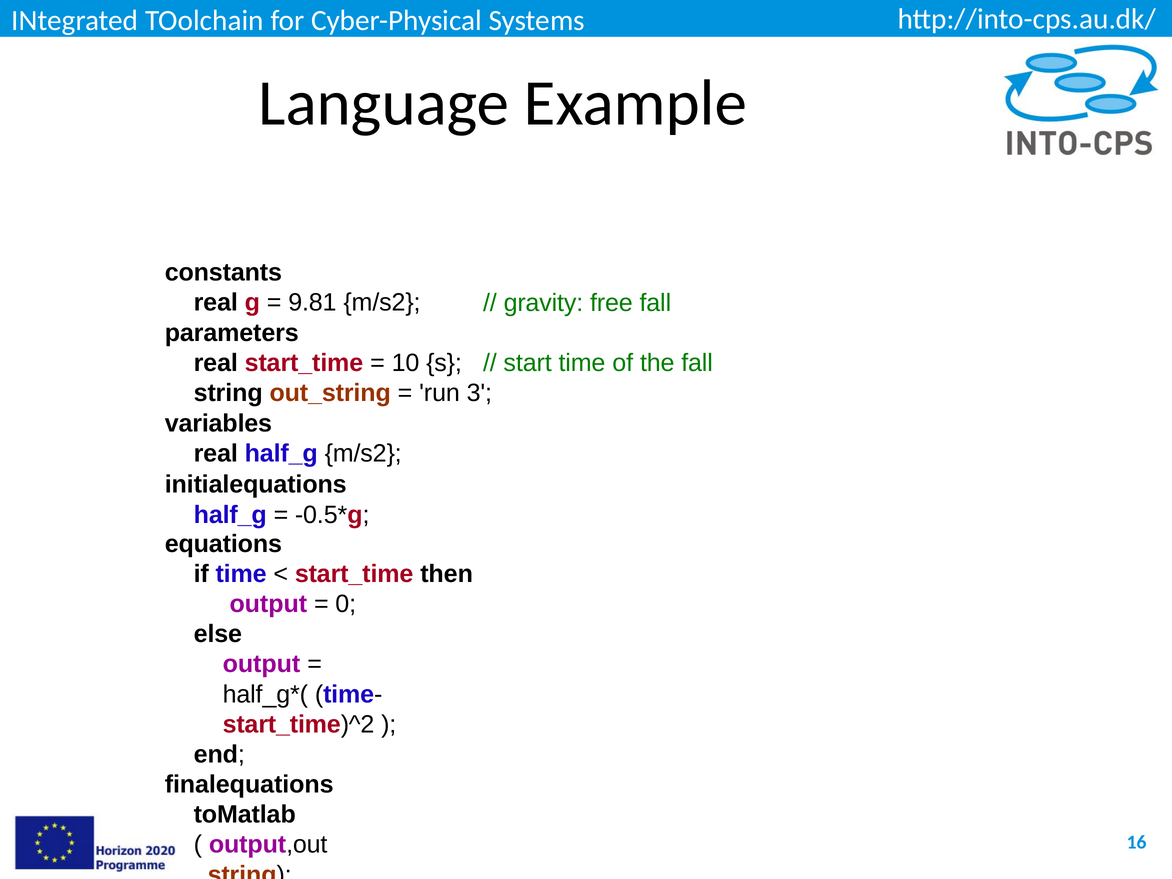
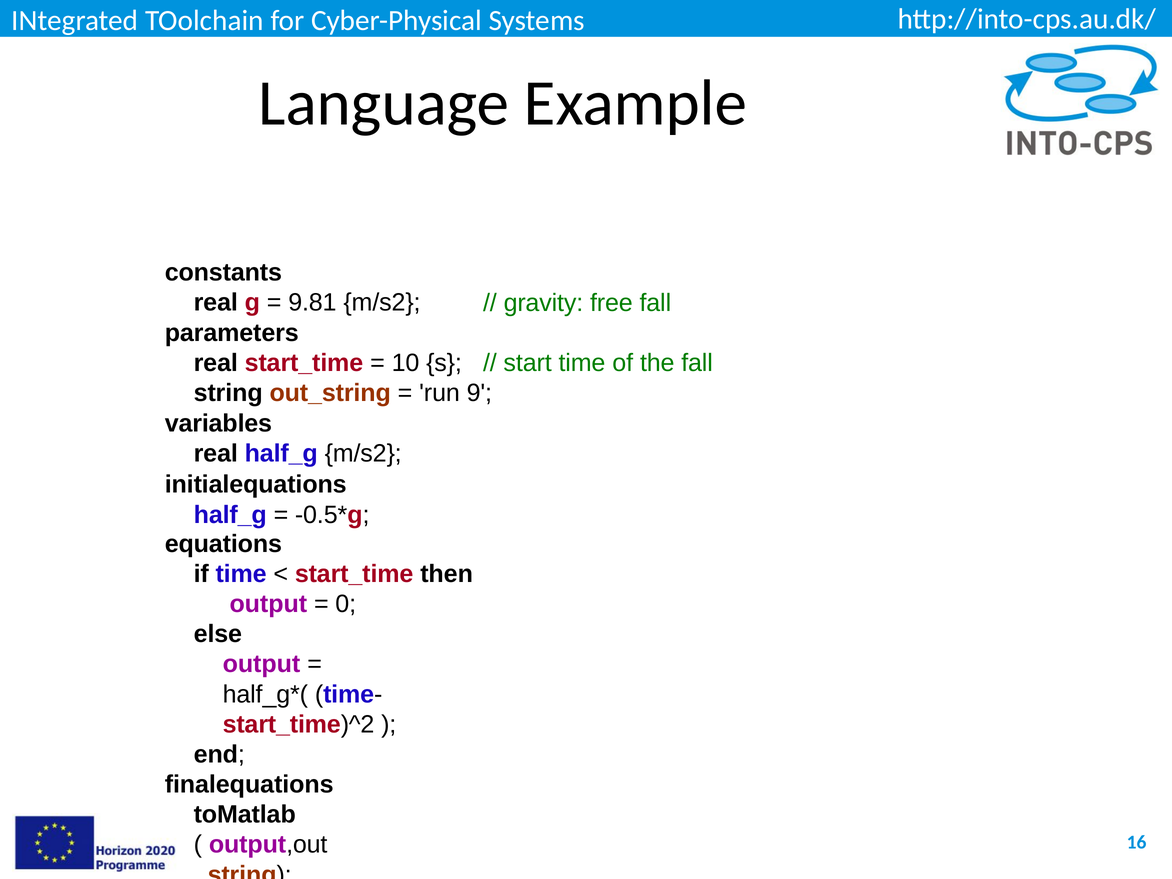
3: 3 -> 9 (479, 393)
